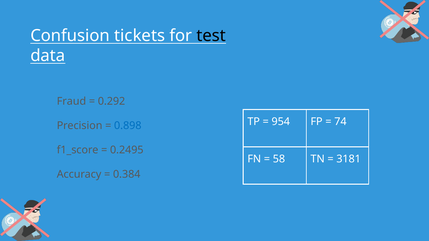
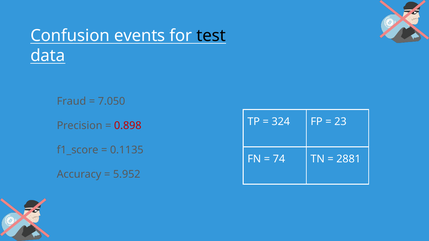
tickets: tickets -> events (140, 36)
0.292: 0.292 -> 7.050 (112, 101)
954: 954 -> 324 (281, 122)
74: 74 -> 23 (340, 122)
0.898 colour: blue -> red (128, 126)
0.2495: 0.2495 -> 0.1135 (127, 150)
58: 58 -> 74 (279, 159)
3181: 3181 -> 2881 (349, 159)
0.384: 0.384 -> 5.952 (127, 174)
